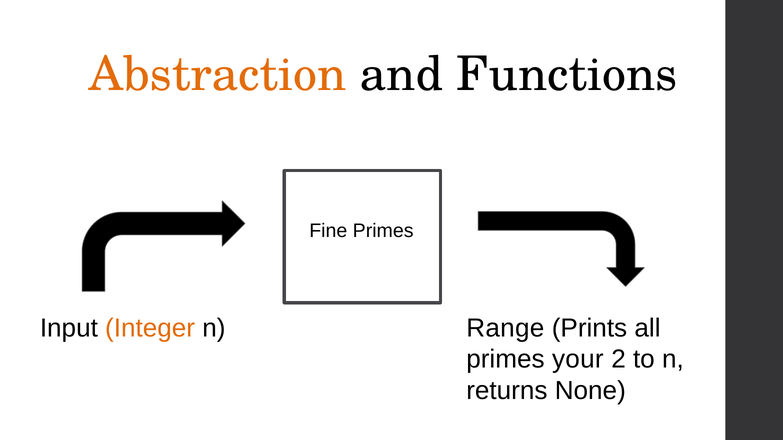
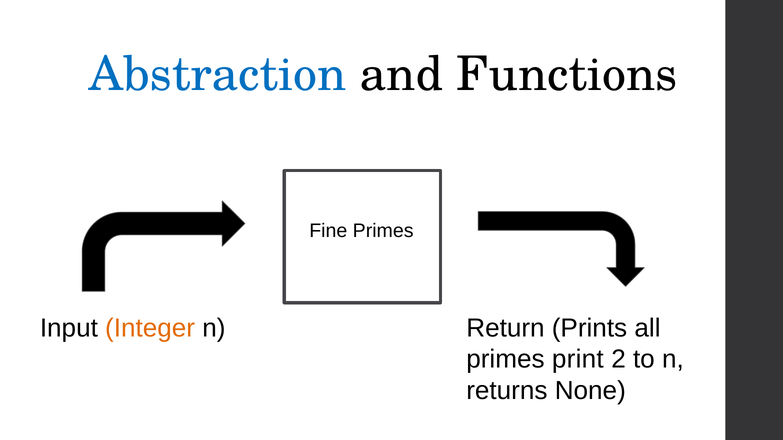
Abstraction colour: orange -> blue (218, 75)
Range: Range -> Return (505, 328)
your: your -> print (578, 360)
